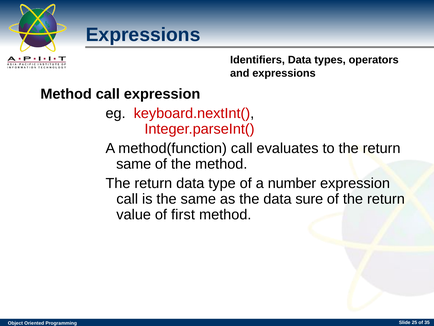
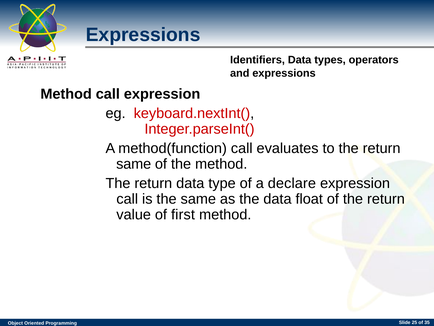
number: number -> declare (292, 183)
sure: sure -> float (309, 199)
